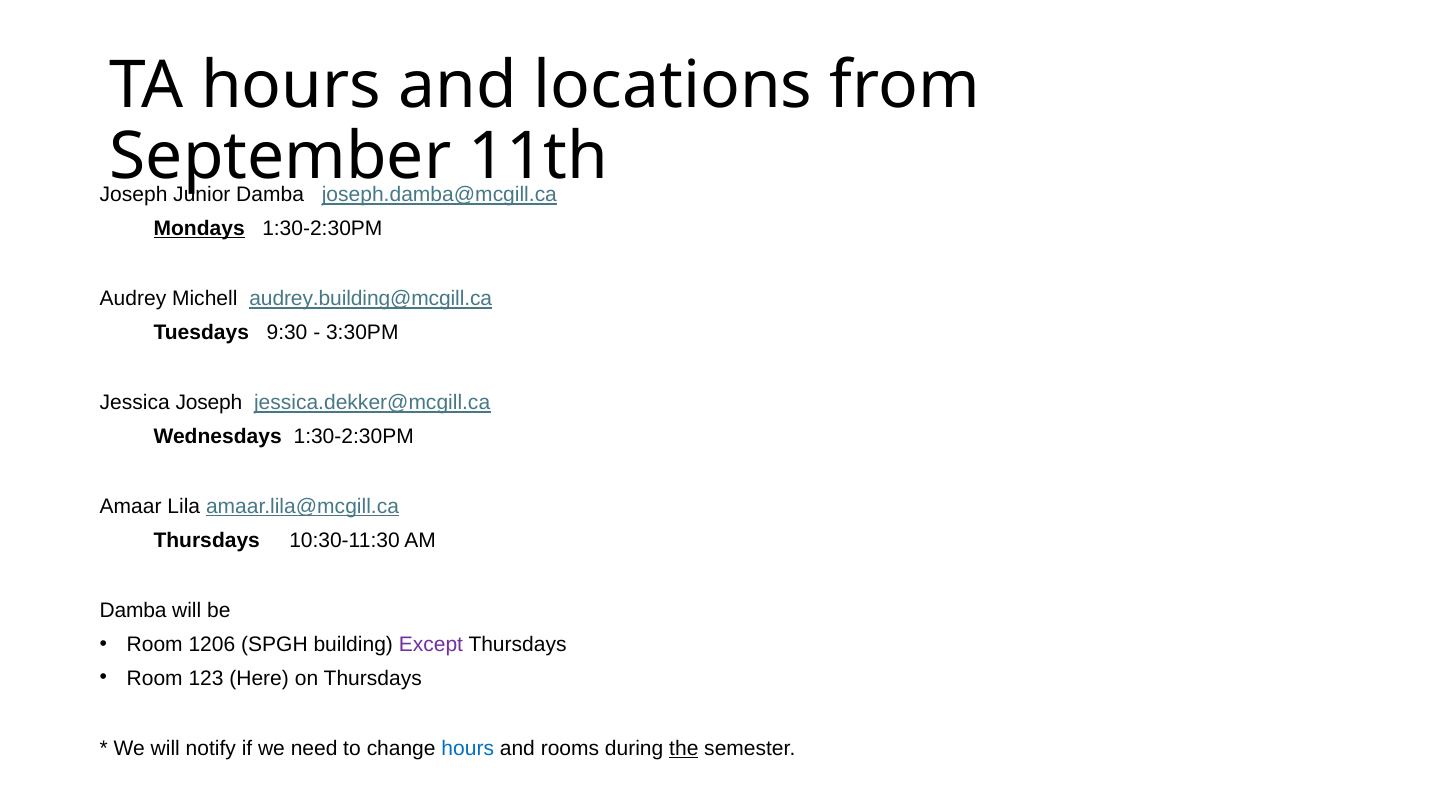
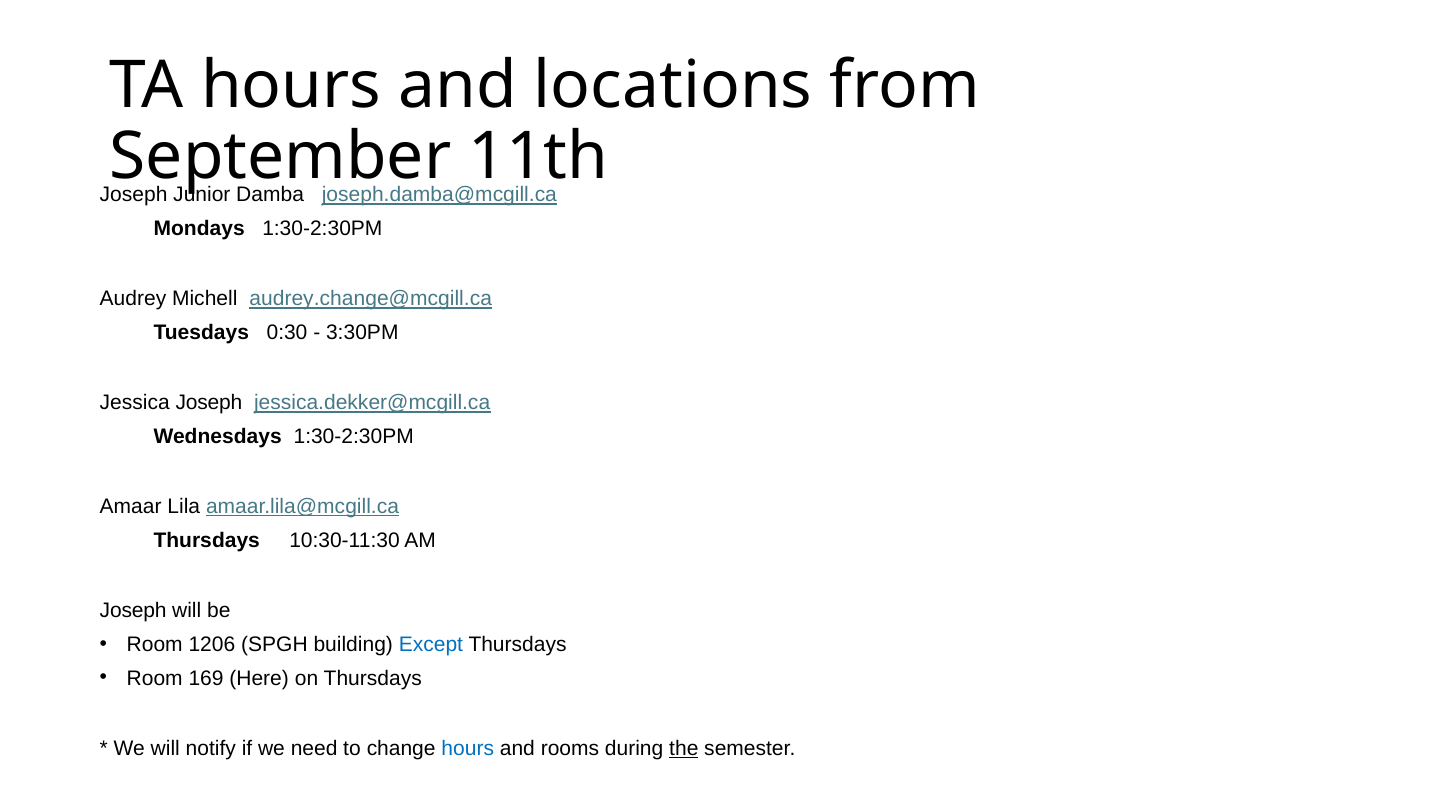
Mondays underline: present -> none (199, 229)
audrey.building@mcgill.ca: audrey.building@mcgill.ca -> audrey.change@mcgill.ca (371, 298)
9:30: 9:30 -> 0:30 (287, 332)
Damba: Damba -> Joseph (133, 610)
Except colour: purple -> blue (431, 644)
123: 123 -> 169 (206, 678)
